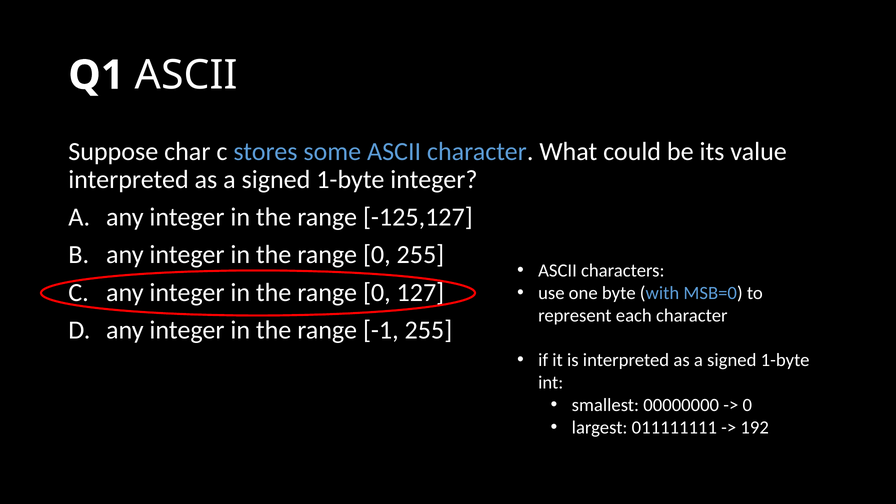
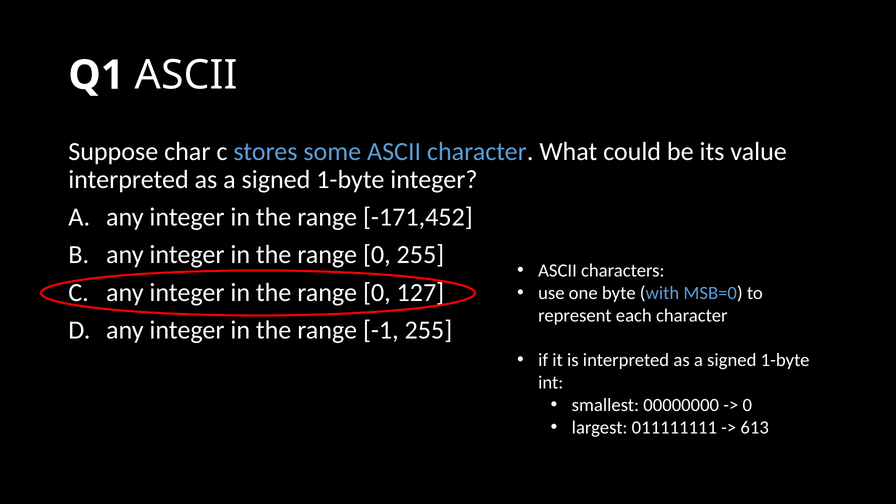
-125,127: -125,127 -> -171,452 (418, 217)
192: 192 -> 613 (755, 427)
